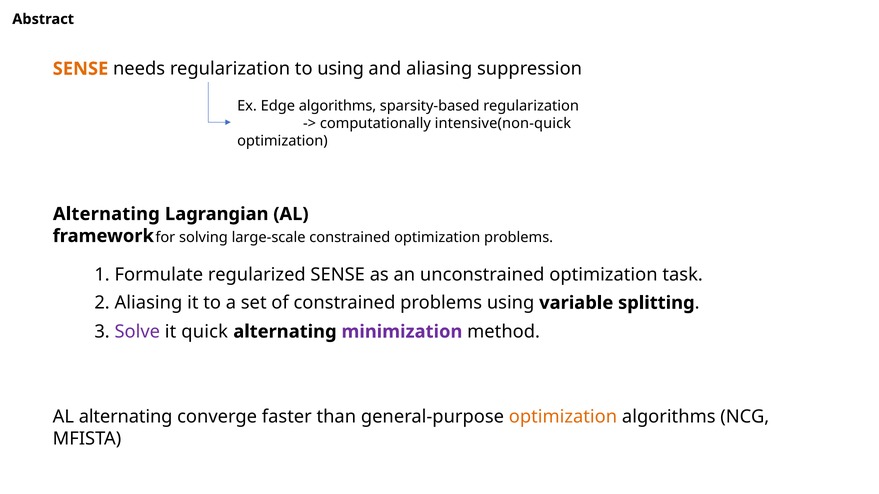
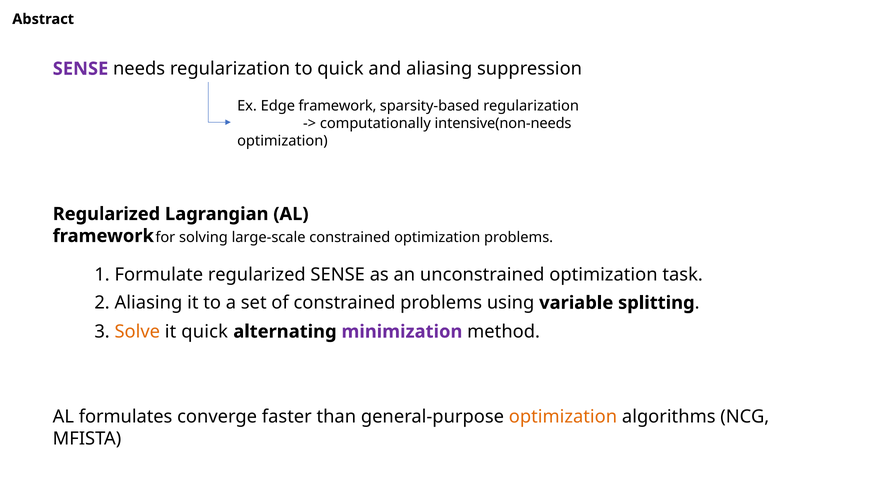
SENSE colour: orange -> purple (81, 69)
to using: using -> quick (340, 69)
Edge algorithms: algorithms -> framework (337, 106)
intensive(non-quick: intensive(non-quick -> intensive(non-needs (503, 123)
Alternating: Alternating -> Regularized (106, 214)
Solve colour: purple -> orange (137, 332)
AL alternating: alternating -> formulates (126, 417)
